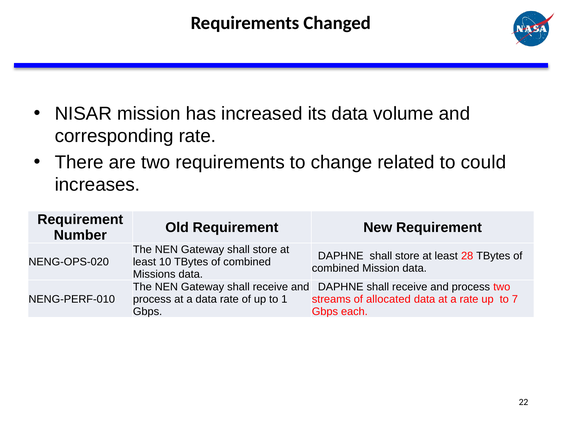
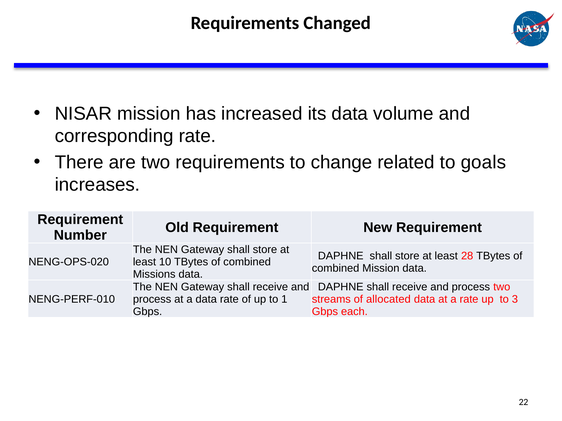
could: could -> goals (483, 162)
7: 7 -> 3 (515, 300)
